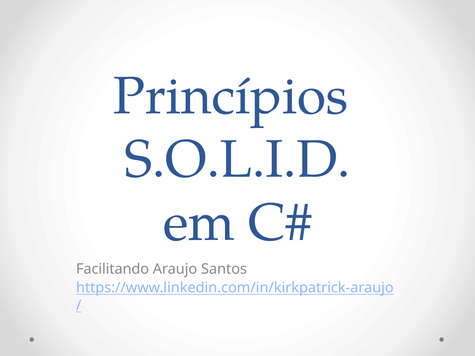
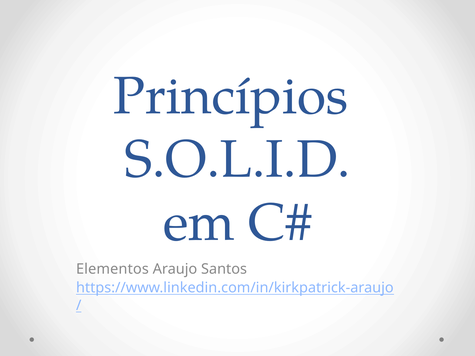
Facilitando: Facilitando -> Elementos (112, 269)
